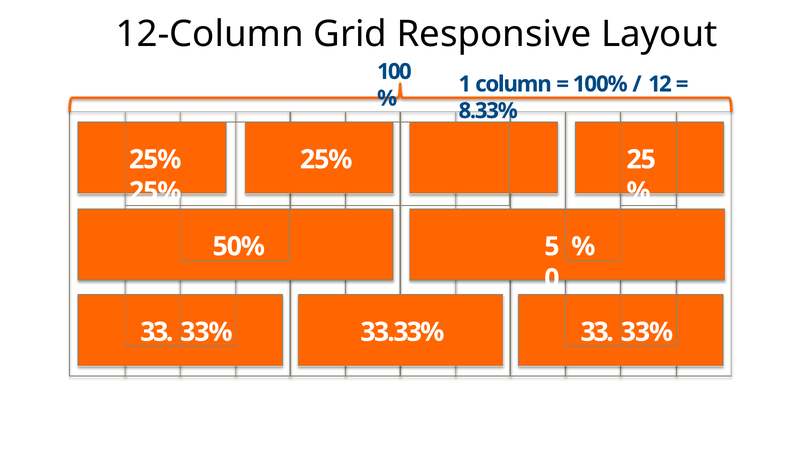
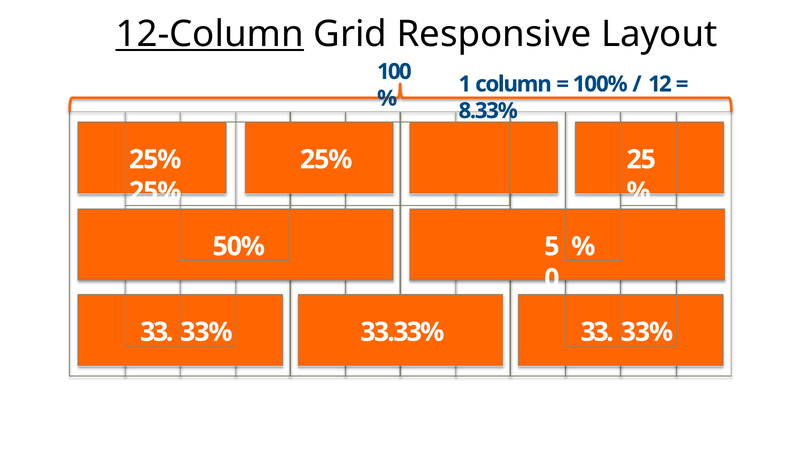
12-Column underline: none -> present (210, 34)
